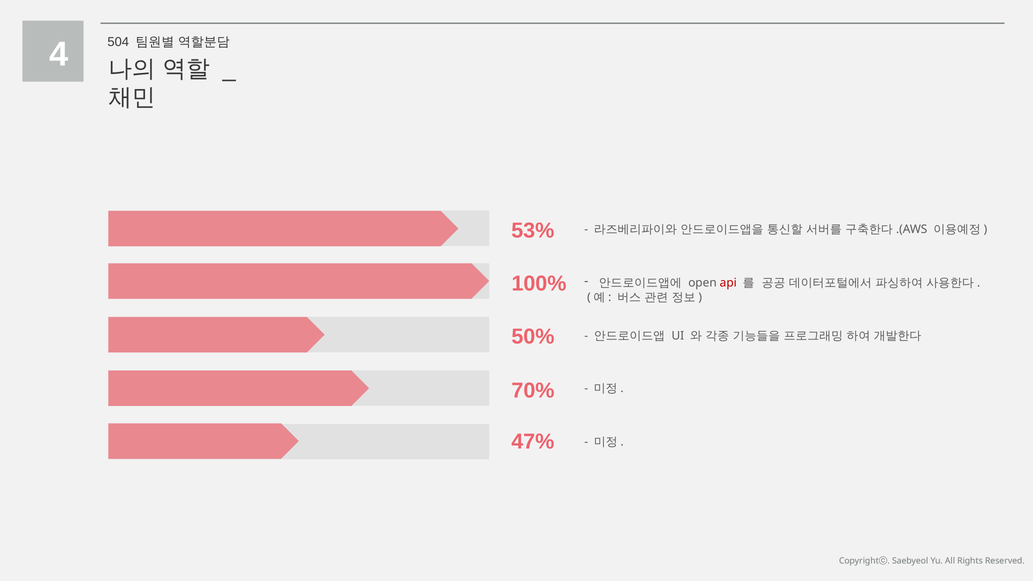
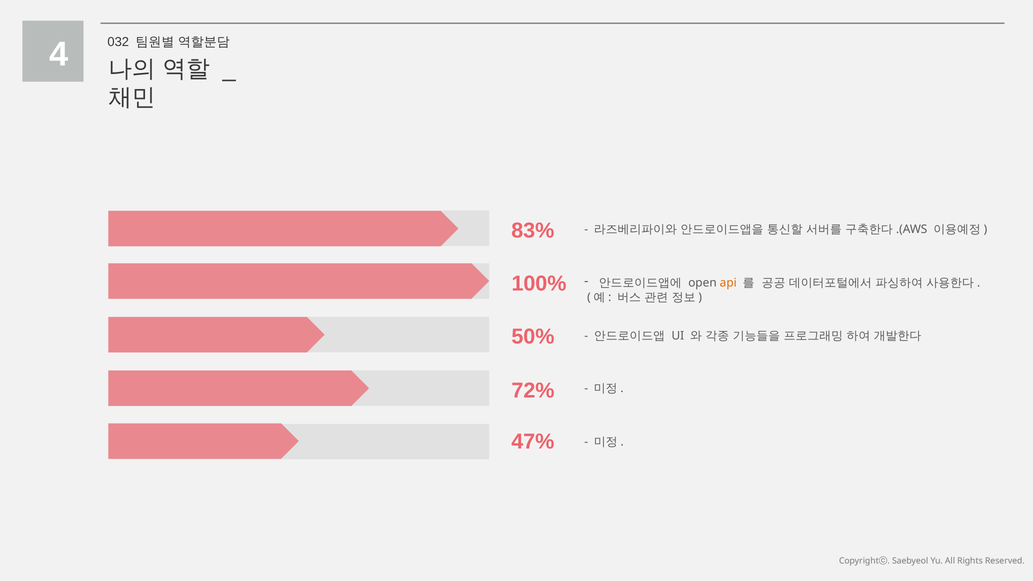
504: 504 -> 032 (118, 42)
53%: 53% -> 83% (533, 230)
api colour: red -> orange (728, 283)
70%: 70% -> 72% (533, 391)
